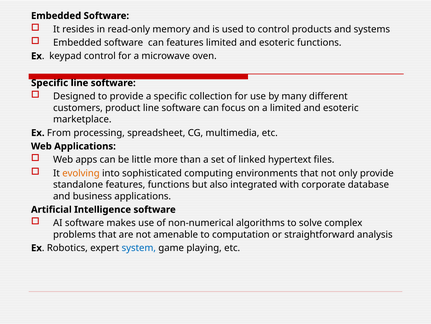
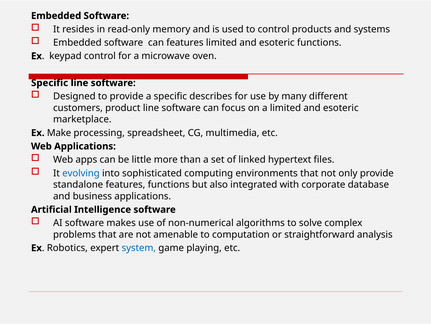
collection: collection -> describes (211, 96)
From: From -> Make (59, 133)
evolving colour: orange -> blue (81, 173)
